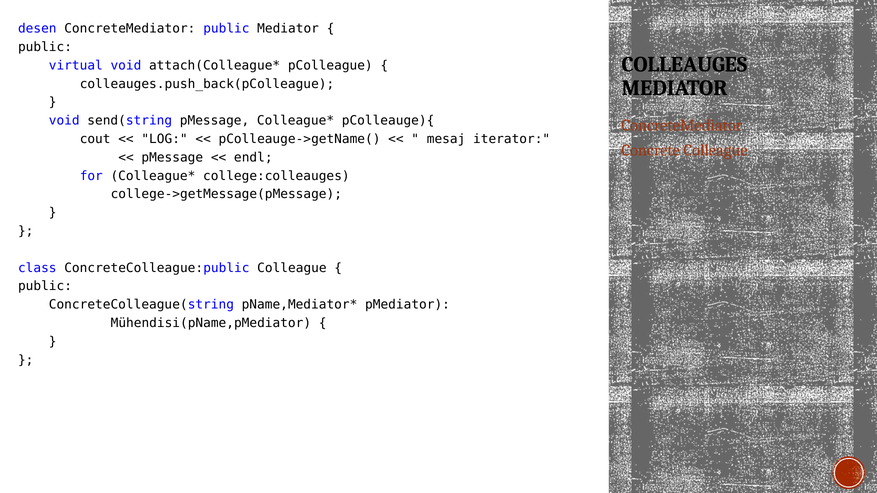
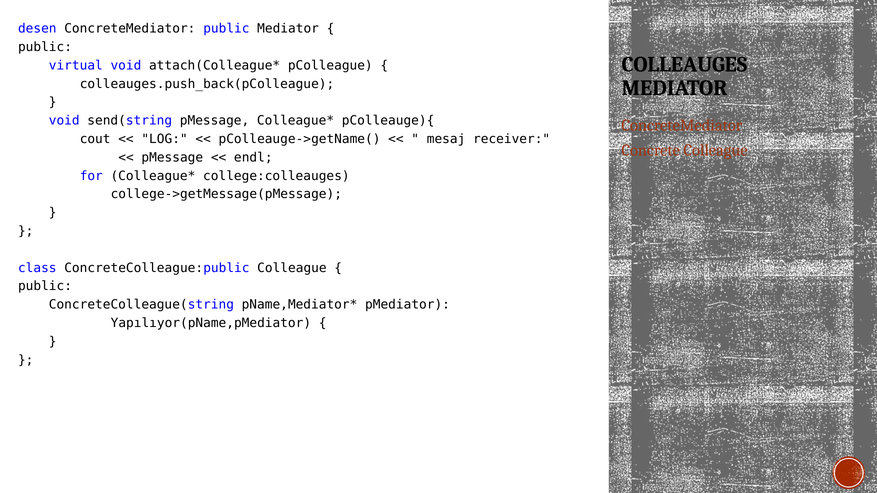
iterator: iterator -> receiver (512, 139)
Mühendisi(pName,pMediator: Mühendisi(pName,pMediator -> Yapılıyor(pName,pMediator (211, 323)
